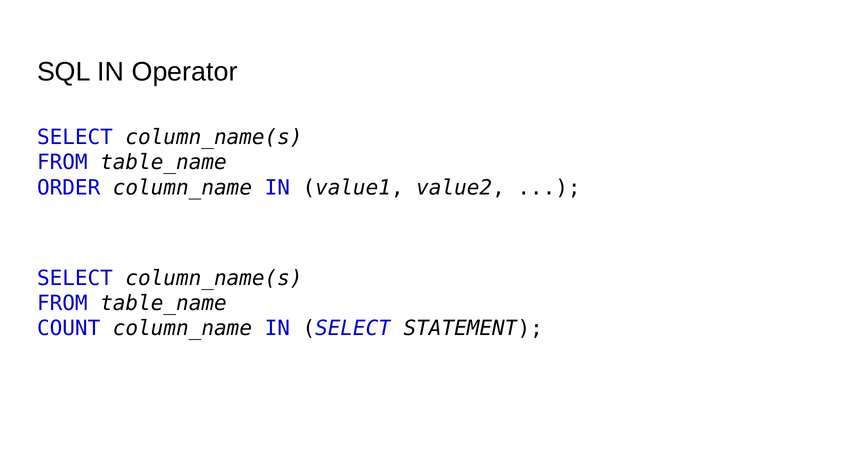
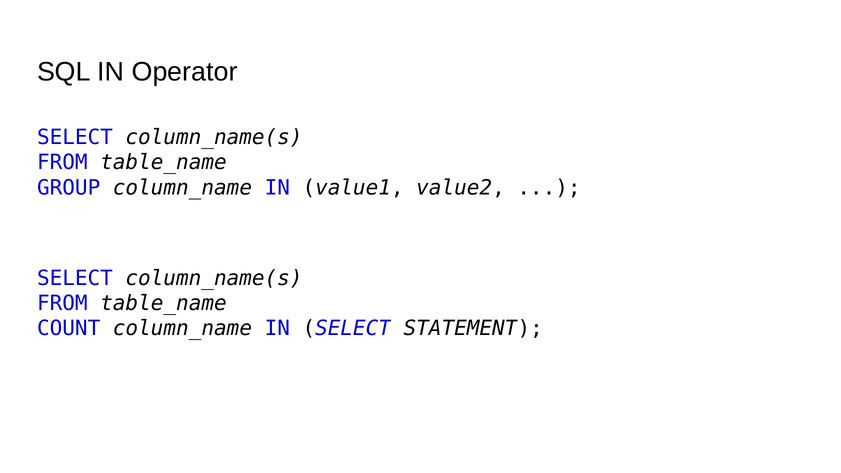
ORDER: ORDER -> GROUP (69, 188)
